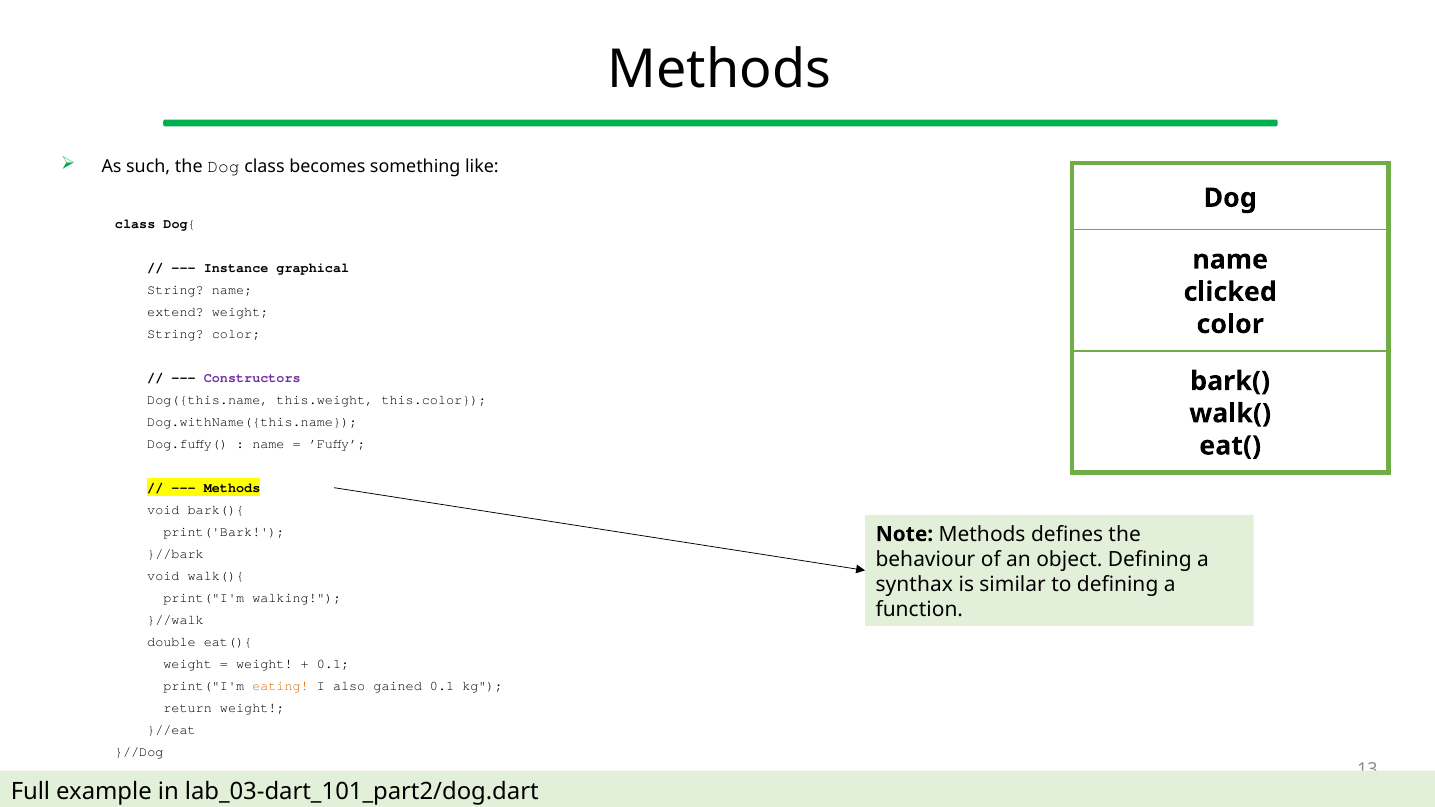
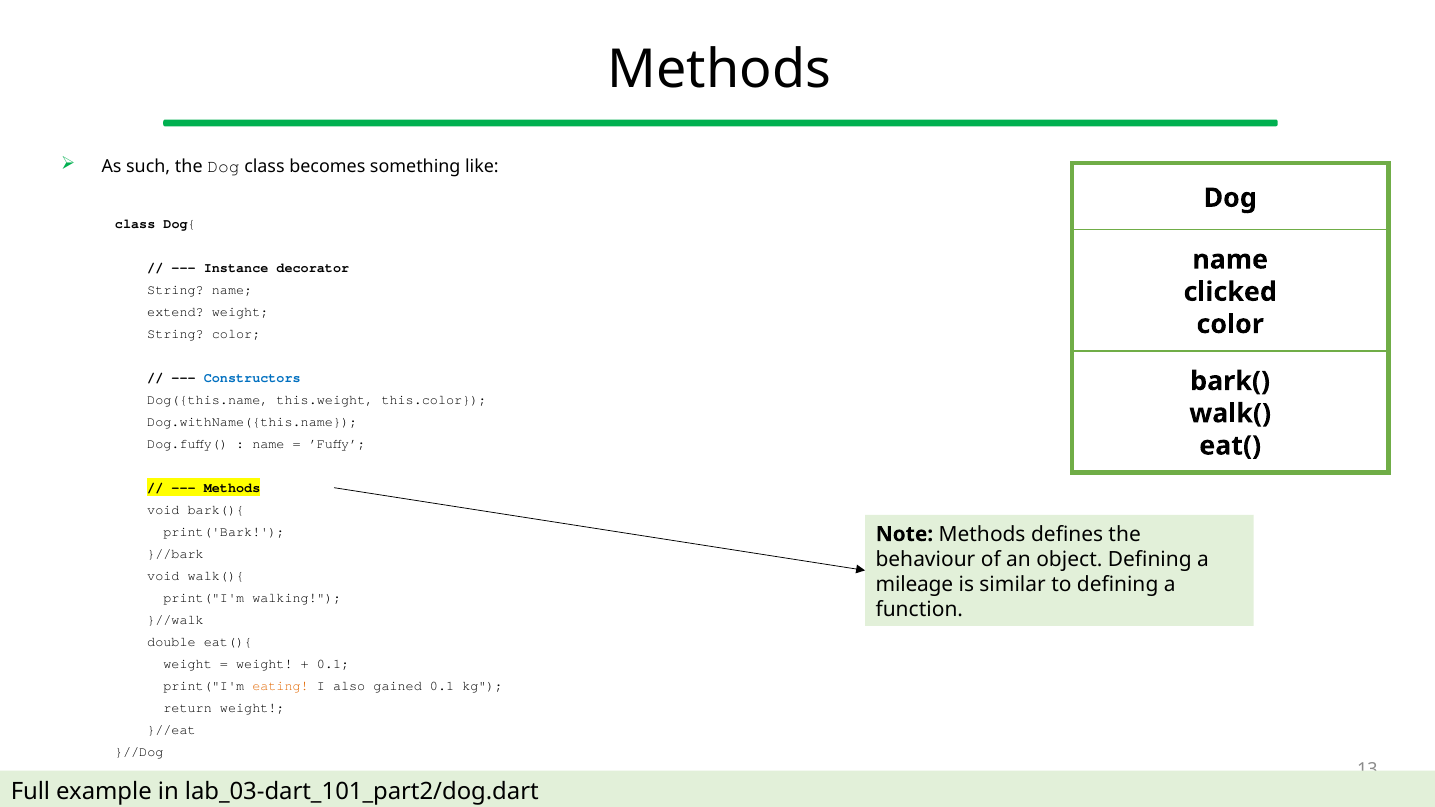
graphical: graphical -> decorator (313, 268)
Constructors colour: purple -> blue (252, 378)
synthax: synthax -> mileage (914, 585)
